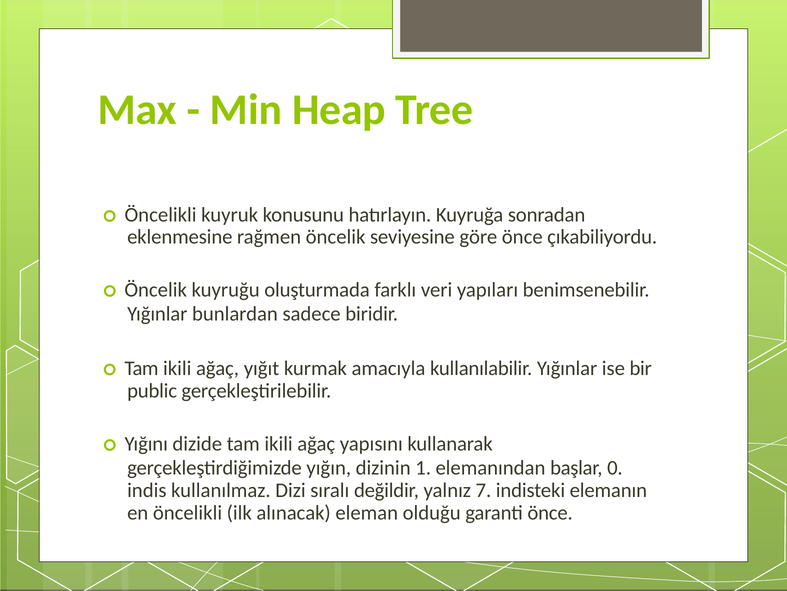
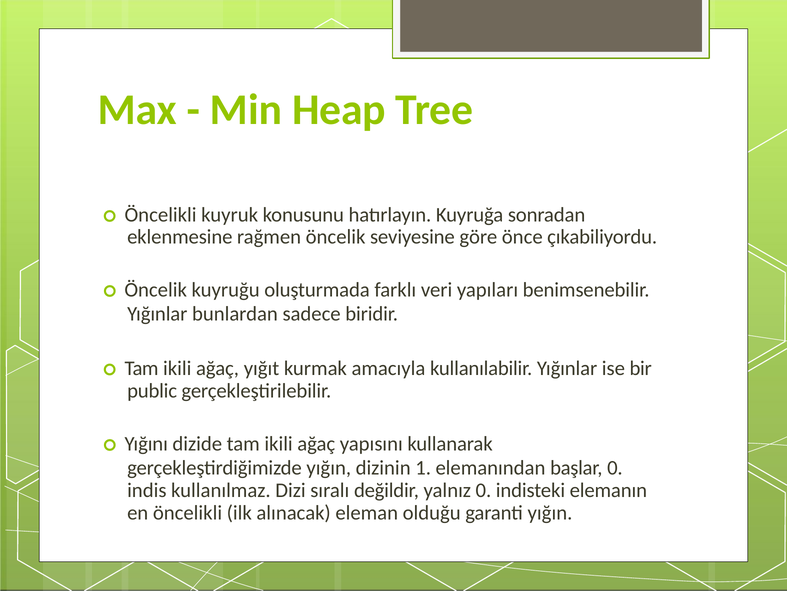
yalnız 7: 7 -> 0 (483, 490)
garanti önce: önce -> yığın (550, 512)
